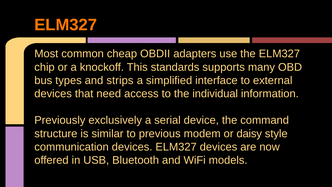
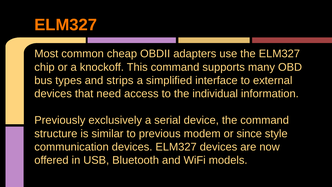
This standards: standards -> command (175, 67)
daisy: daisy -> since (249, 133)
